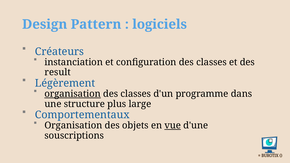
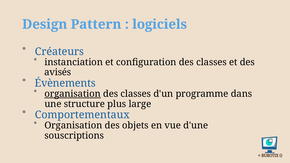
result: result -> avisés (58, 72)
Légèrement: Légèrement -> Évènements (65, 83)
vue underline: present -> none (173, 126)
